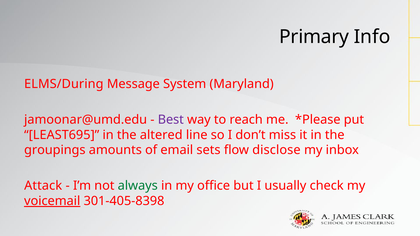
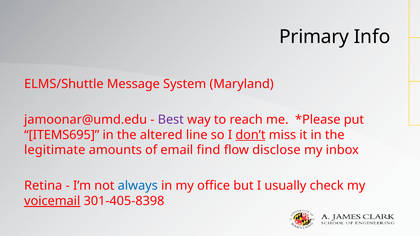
ELMS/During: ELMS/During -> ELMS/Shuttle (64, 84)
LEAST695: LEAST695 -> ITEMS695 (62, 135)
don’t underline: none -> present (250, 135)
groupings: groupings -> legitimate (55, 150)
sets: sets -> find (208, 150)
Attack: Attack -> Retina (43, 186)
always colour: green -> blue (138, 186)
